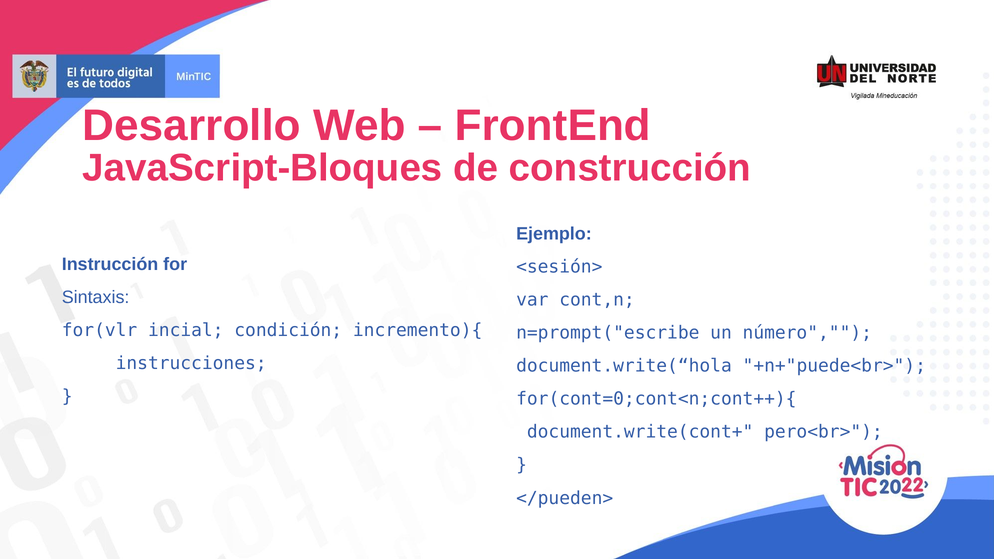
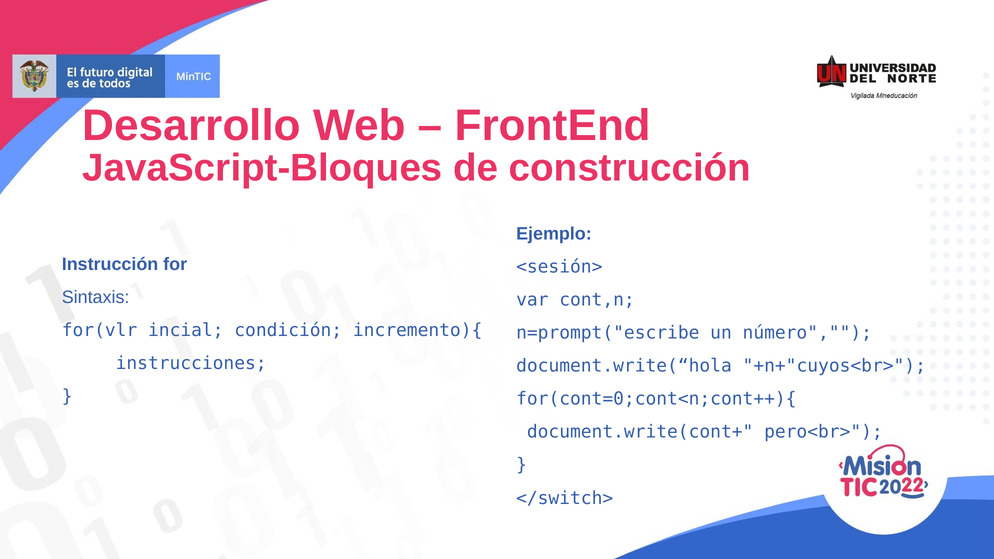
+n+"puede<br>: +n+"puede<br> -> +n+"cuyos<br> (834, 366)
</pueden>: </pueden> -> </switch> (565, 498)
